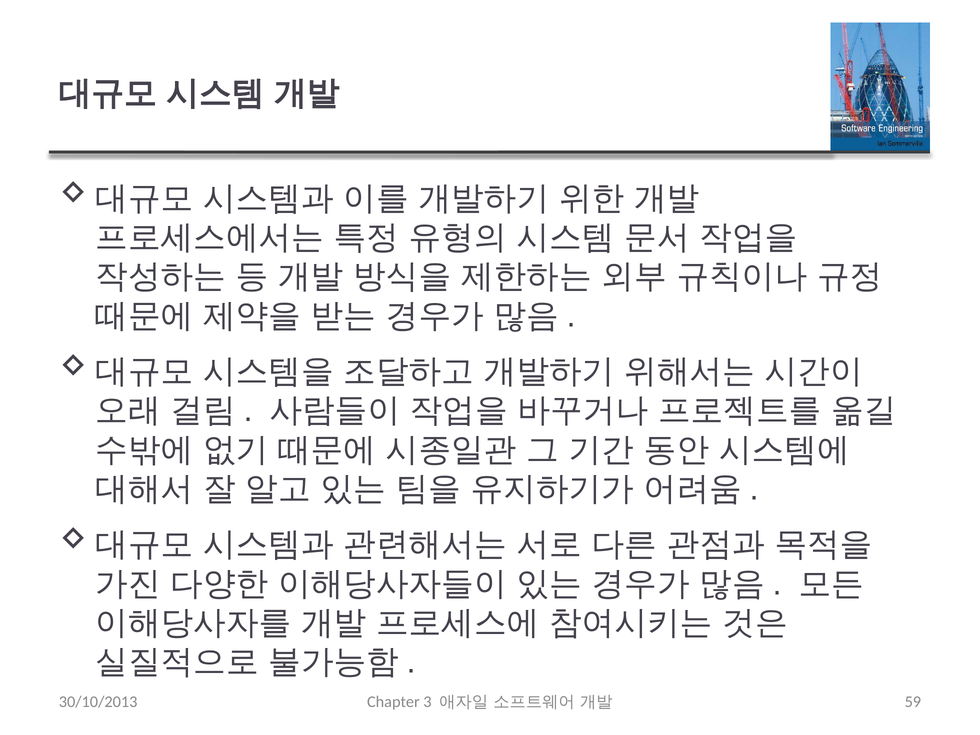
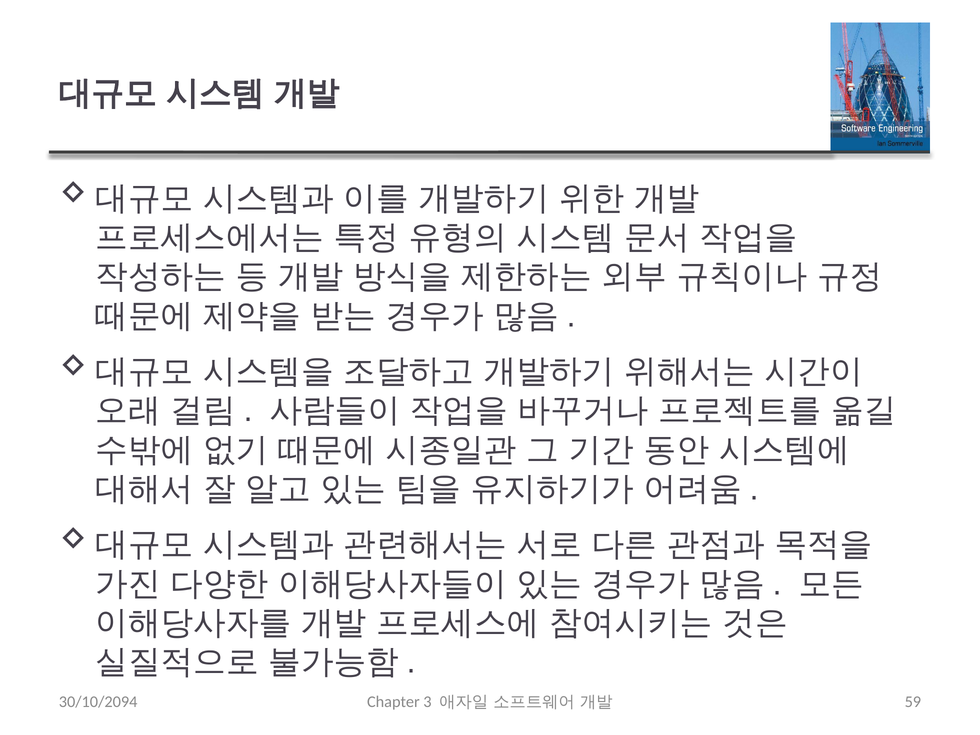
30/10/2013: 30/10/2013 -> 30/10/2094 (98, 702)
